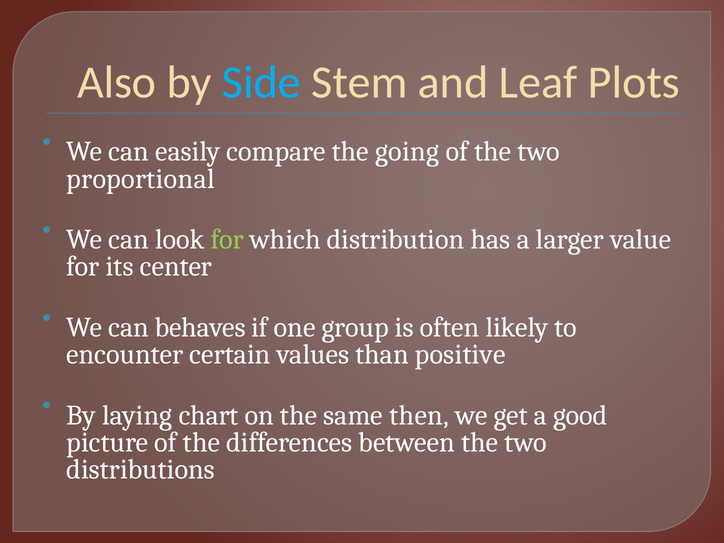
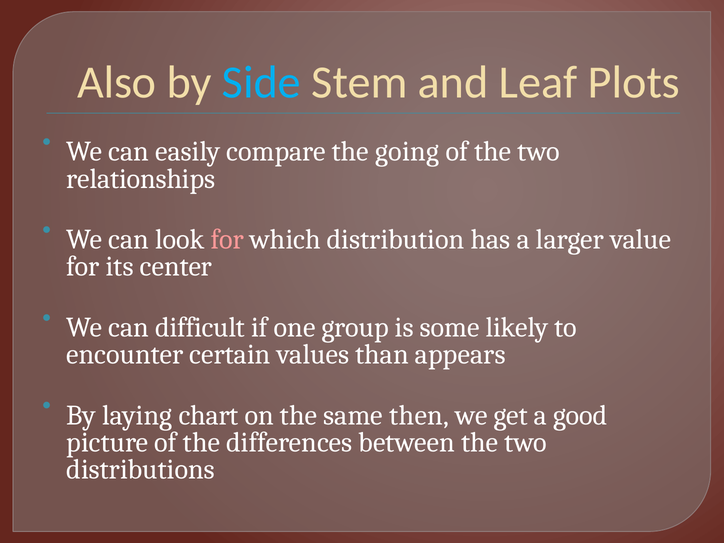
proportional: proportional -> relationships (141, 179)
for colour: light green -> pink (227, 240)
behaves: behaves -> difficult (200, 327)
often: often -> some (450, 327)
positive: positive -> appears (460, 355)
